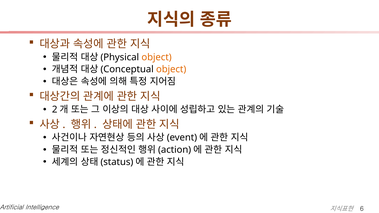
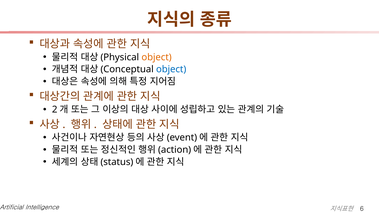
object colour: orange -> blue (171, 69)
